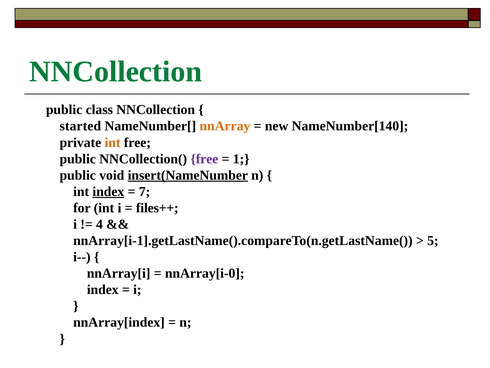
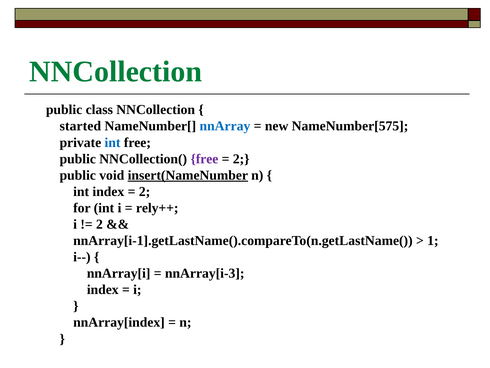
nnArray colour: orange -> blue (225, 126)
NameNumber[140: NameNumber[140 -> NameNumber[575 (350, 126)
int colour: orange -> blue (113, 142)
1: 1 -> 2 (241, 159)
index underline: present -> none (108, 191)
7: 7 -> 2 (145, 191)
files++: files++ -> rely++ (157, 208)
4: 4 -> 2 (99, 224)
5: 5 -> 1 (433, 240)
nnArray[i-0: nnArray[i-0 -> nnArray[i-3 (205, 273)
